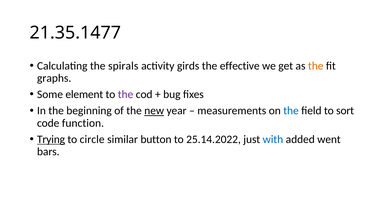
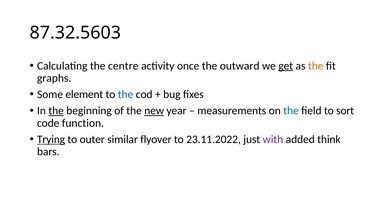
21.35.1477: 21.35.1477 -> 87.32.5603 (75, 33)
spirals: spirals -> centre (123, 66)
girds: girds -> once (188, 66)
effective: effective -> outward (240, 66)
get underline: none -> present (286, 66)
the colour: purple -> blue (126, 95)
the underline: none -> present (56, 111)
circle: circle -> outer (92, 140)
button: button -> flyover (156, 140)
25.14.2022: 25.14.2022 -> 23.11.2022 (213, 140)
with colour: blue -> purple (273, 140)
went: went -> think (329, 140)
